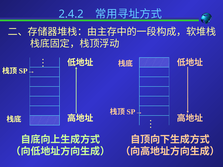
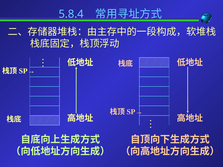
2.4.2: 2.4.2 -> 5.8.4 (71, 14)
